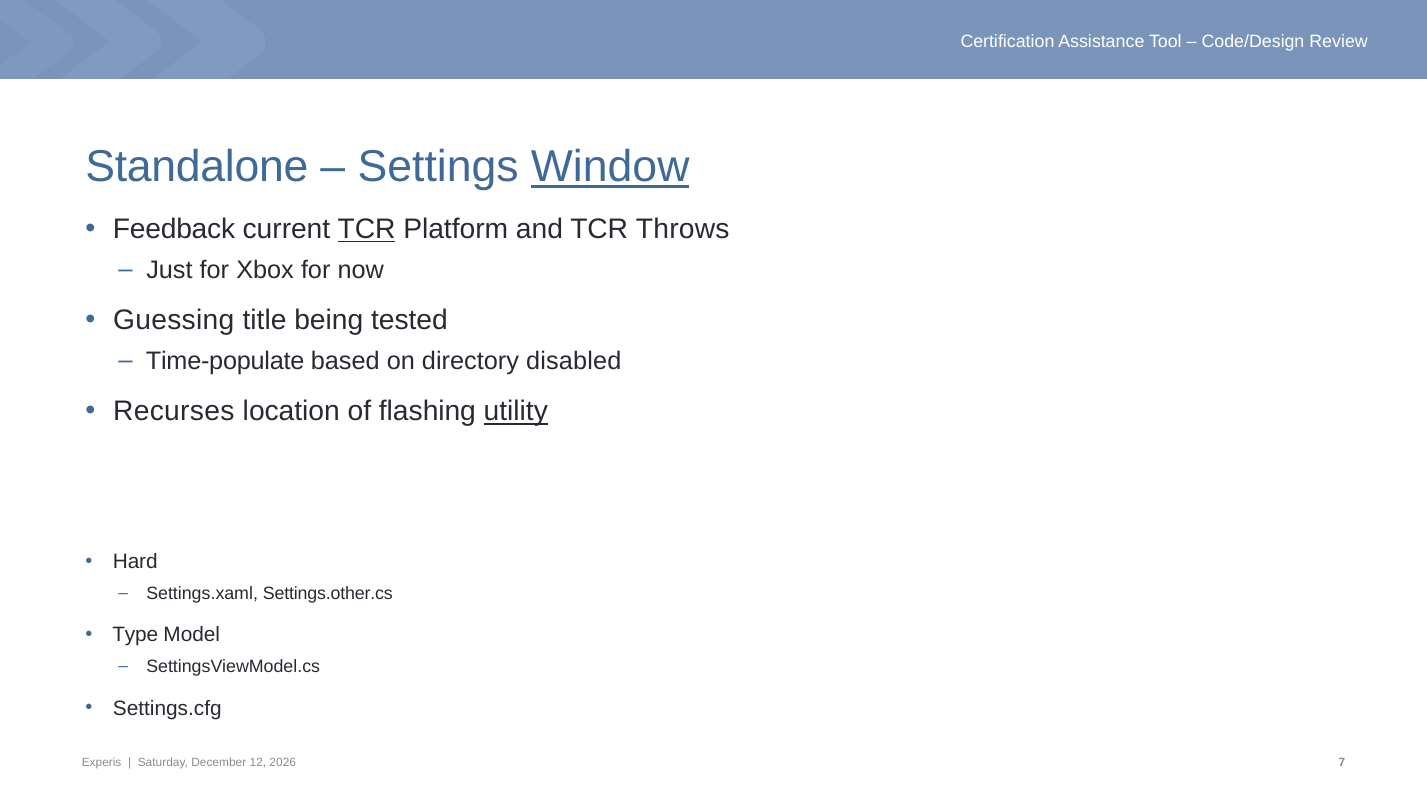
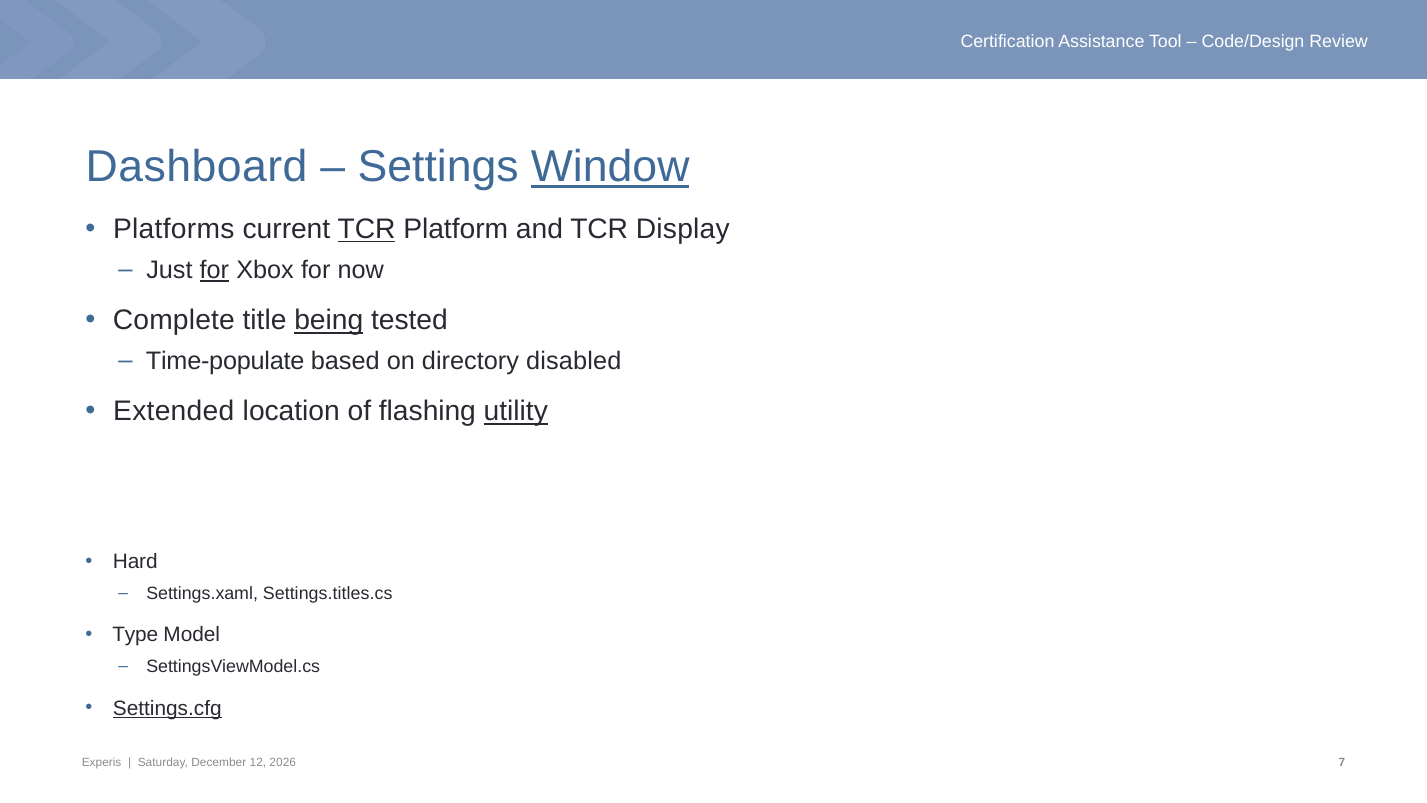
Standalone: Standalone -> Dashboard (197, 167)
Feedback: Feedback -> Platforms (174, 229)
Throws: Throws -> Display (683, 229)
for underline: none -> present (214, 270)
Guessing: Guessing -> Complete (174, 320)
being underline: none -> present (329, 320)
Recurses: Recurses -> Extended (174, 411)
Settings.other.cs: Settings.other.cs -> Settings.titles.cs (328, 594)
Settings.cfg underline: none -> present (167, 708)
